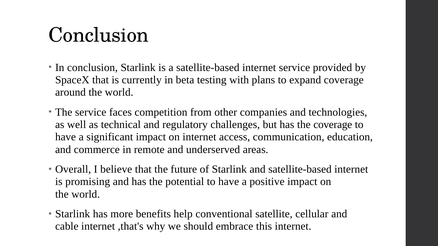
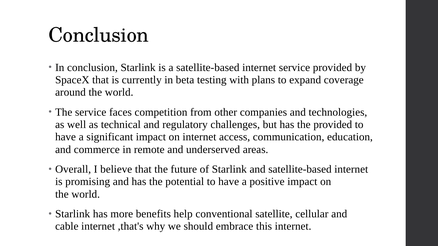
the coverage: coverage -> provided (333, 125)
